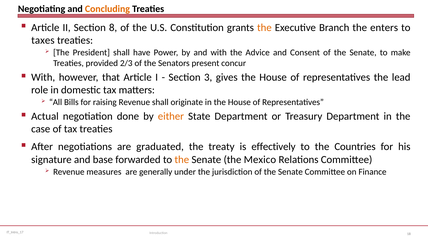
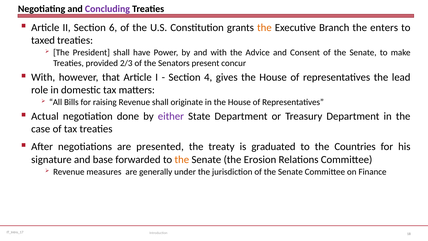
Concluding colour: orange -> purple (107, 9)
8: 8 -> 6 (113, 27)
taxes: taxes -> taxed (43, 40)
3: 3 -> 4 (208, 77)
either colour: orange -> purple (171, 116)
graduated: graduated -> presented (160, 147)
effectively: effectively -> graduated (273, 147)
Mexico: Mexico -> Erosion (260, 159)
